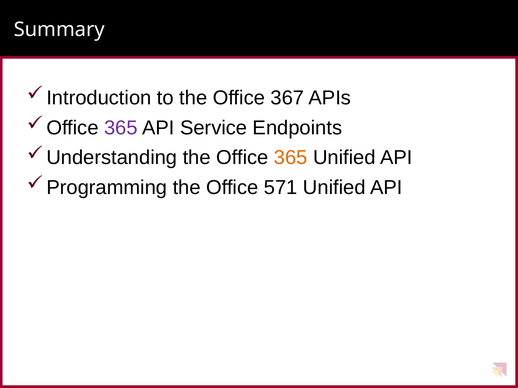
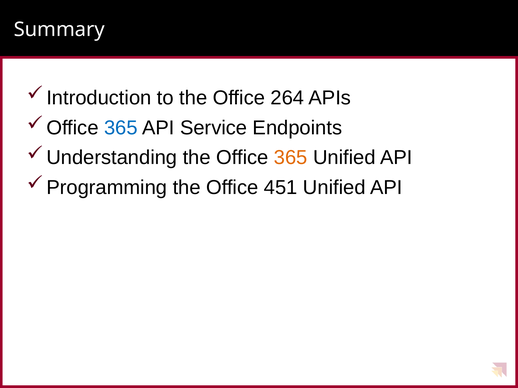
367: 367 -> 264 (287, 98)
365 colour: purple -> blue (121, 128)
571: 571 -> 451 (281, 188)
